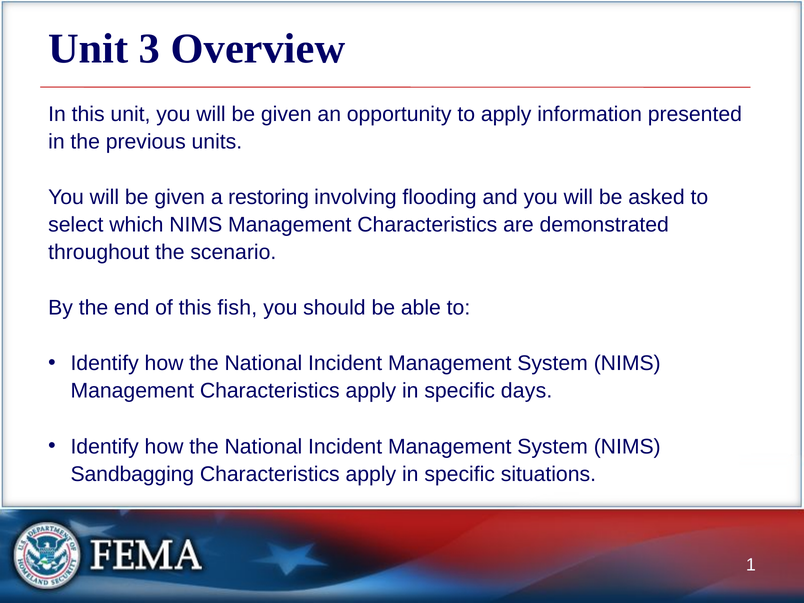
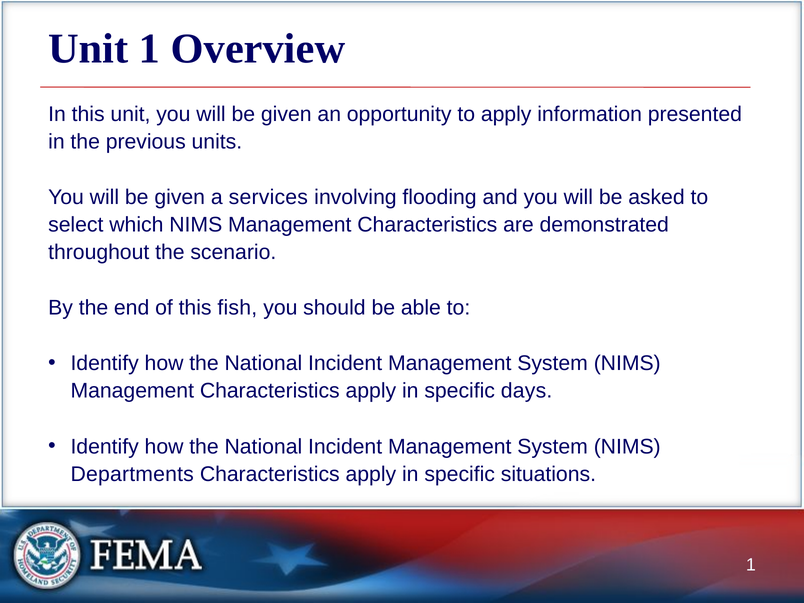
Unit 3: 3 -> 1 (150, 49)
restoring: restoring -> services (268, 197)
Sandbagging: Sandbagging -> Departments (132, 474)
